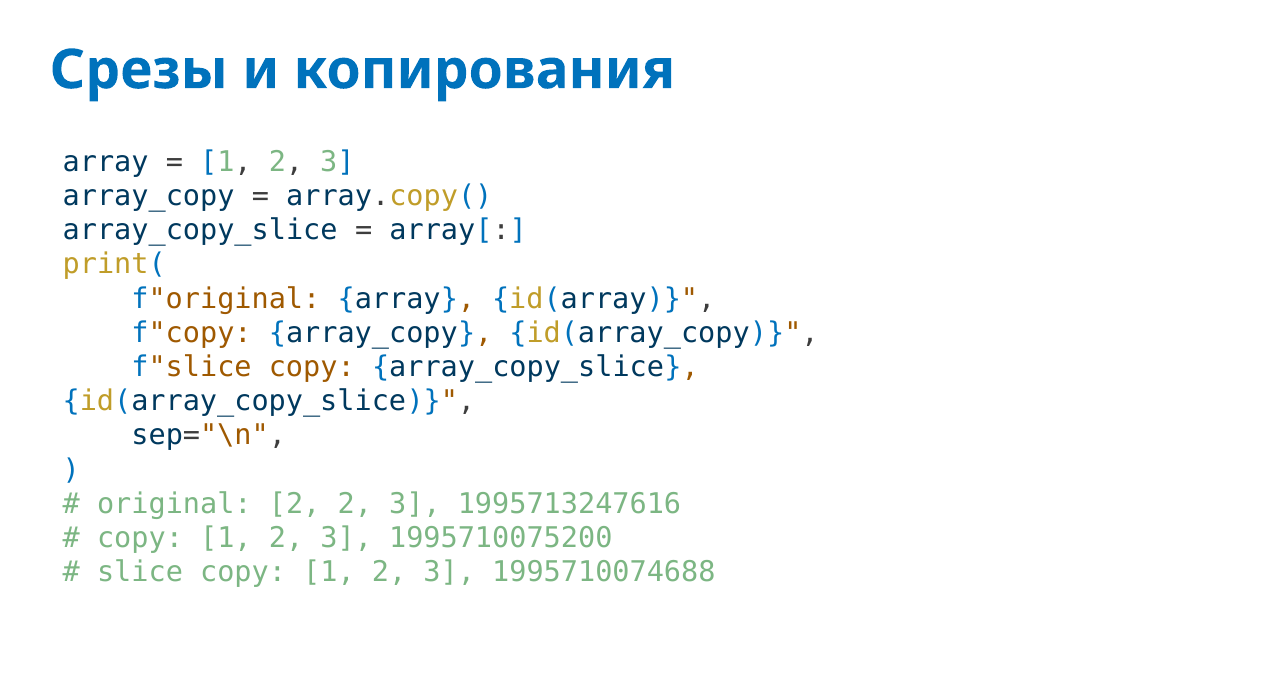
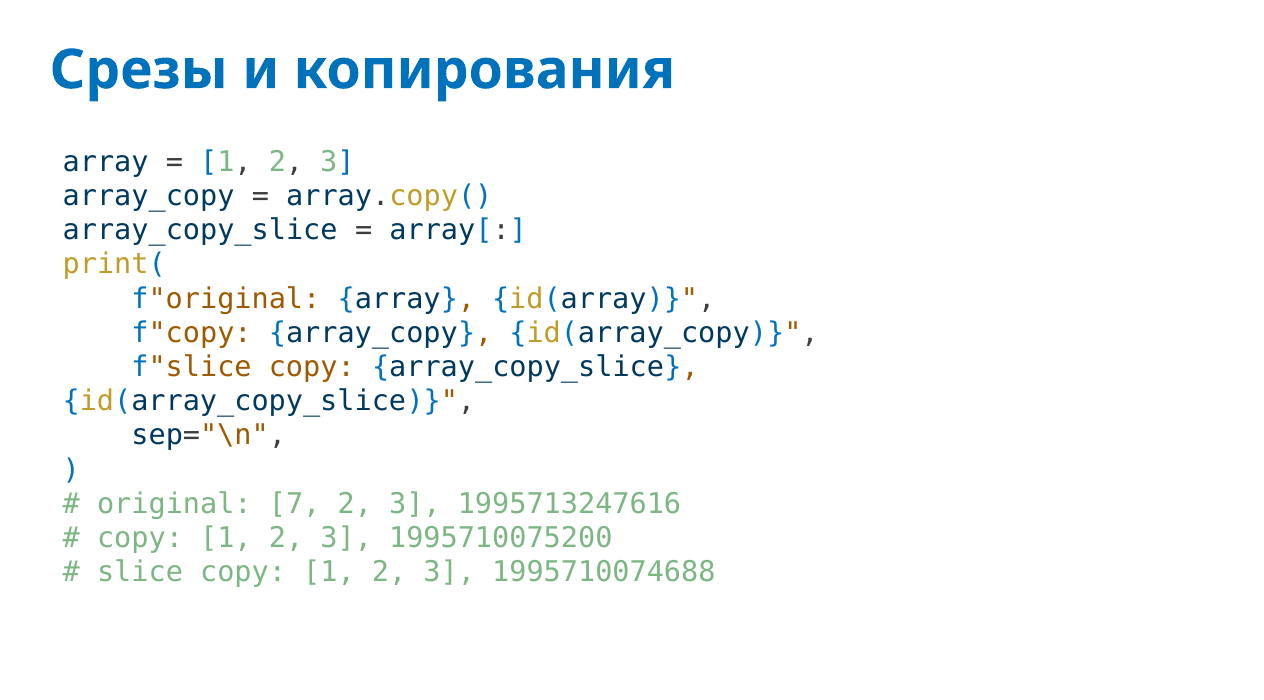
original 2: 2 -> 7 (295, 504)
